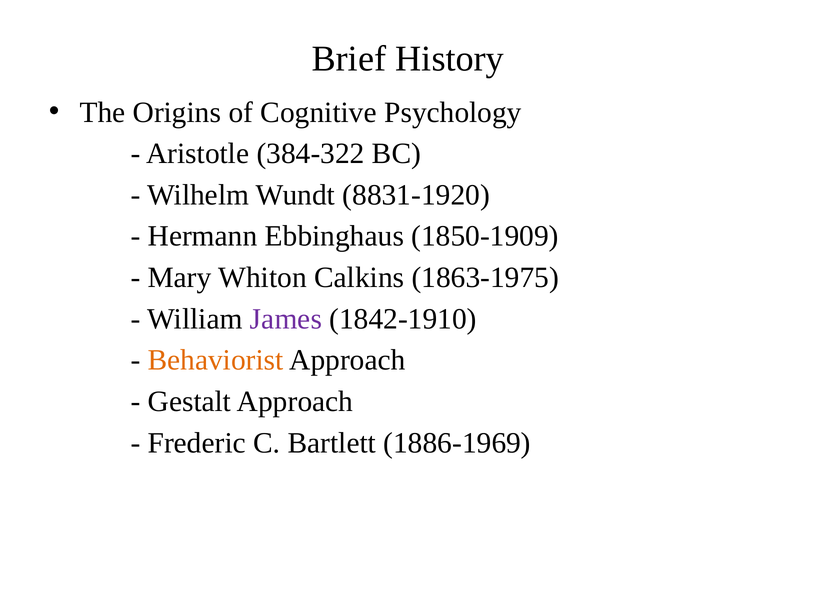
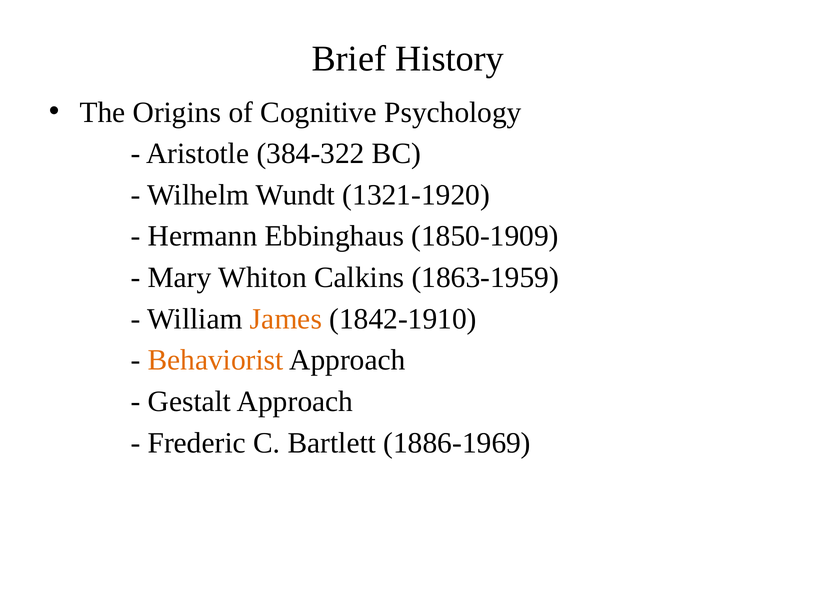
8831-1920: 8831-1920 -> 1321-1920 (416, 195)
1863-1975: 1863-1975 -> 1863-1959 (485, 278)
James colour: purple -> orange (286, 319)
